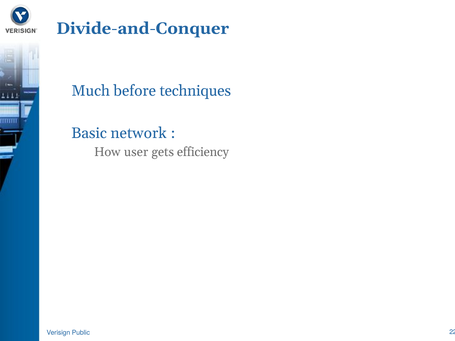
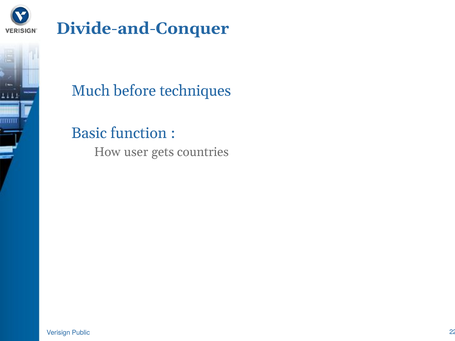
network: network -> function (139, 133)
efficiency: efficiency -> countries (203, 152)
